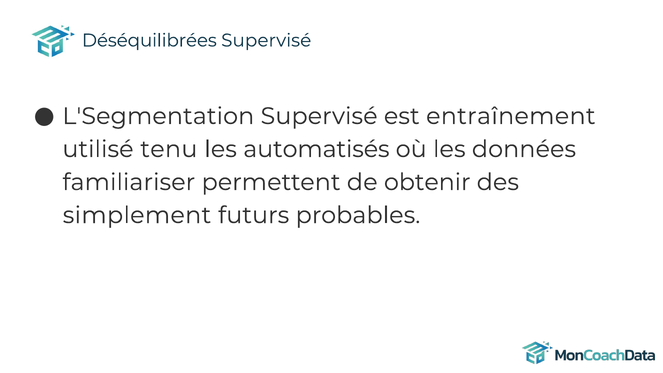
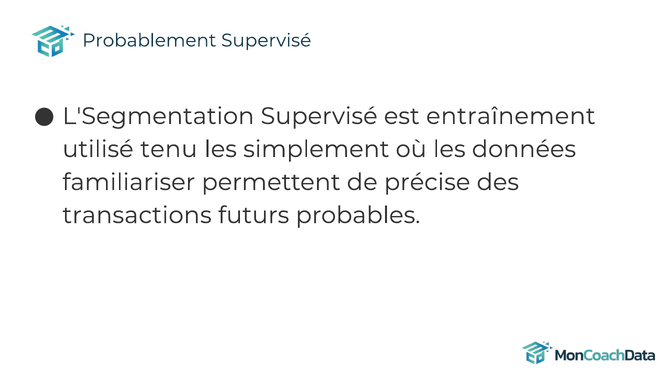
Déséquilibrées: Déséquilibrées -> Probablement (149, 40)
automatisés: automatisés -> simplement (316, 149)
obtenir: obtenir -> précise (427, 182)
simplement: simplement -> transactions (137, 215)
